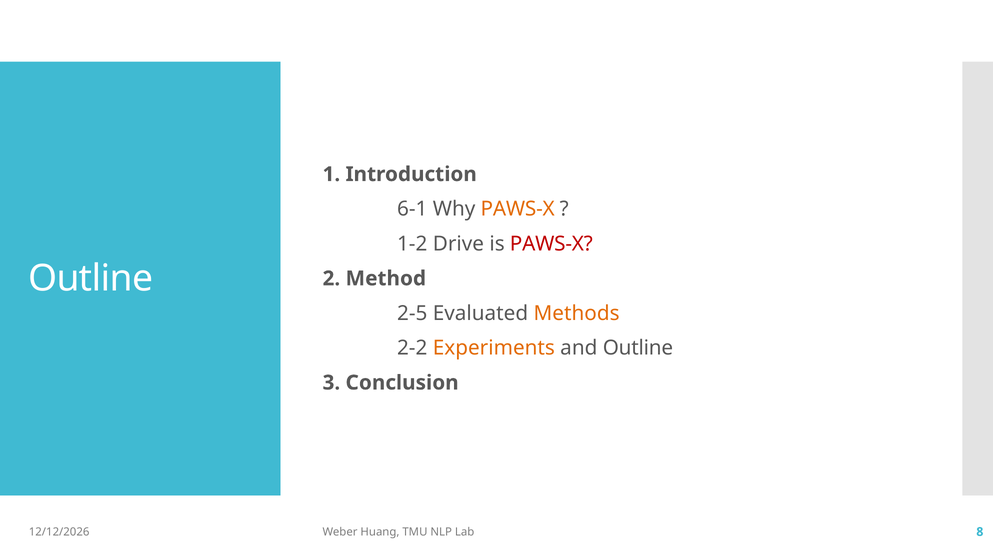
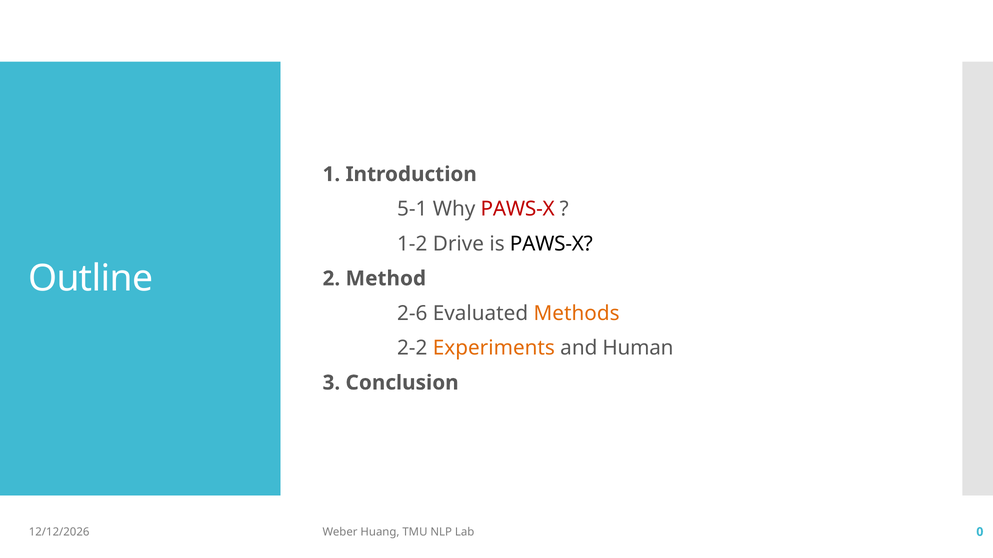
6-1: 6-1 -> 5-1 (412, 209)
PAWS-X colour: orange -> red (518, 209)
PAWS-X colour: red -> black (551, 244)
2-5: 2-5 -> 2-6 (412, 314)
and Outline: Outline -> Human (638, 348)
8: 8 -> 0 (980, 532)
